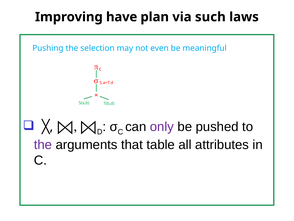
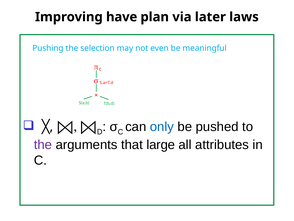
such: such -> later (210, 17)
only colour: purple -> blue (162, 127)
table: table -> large (161, 144)
